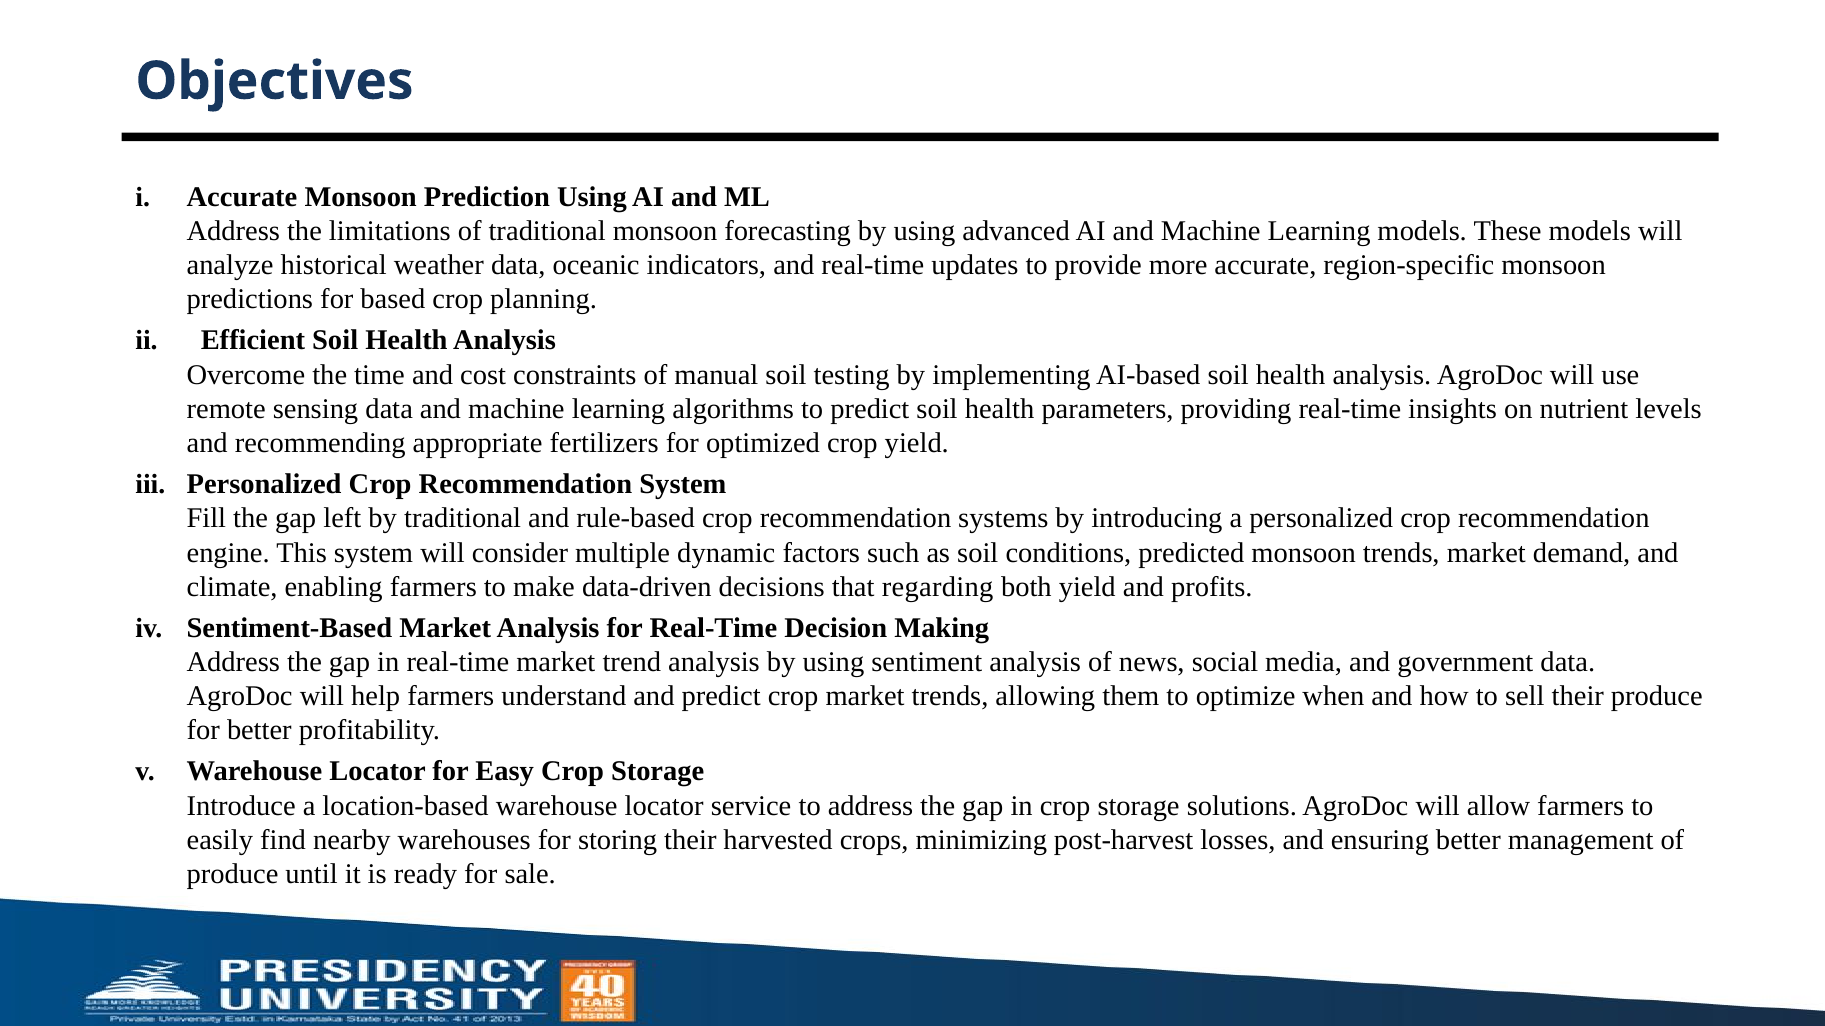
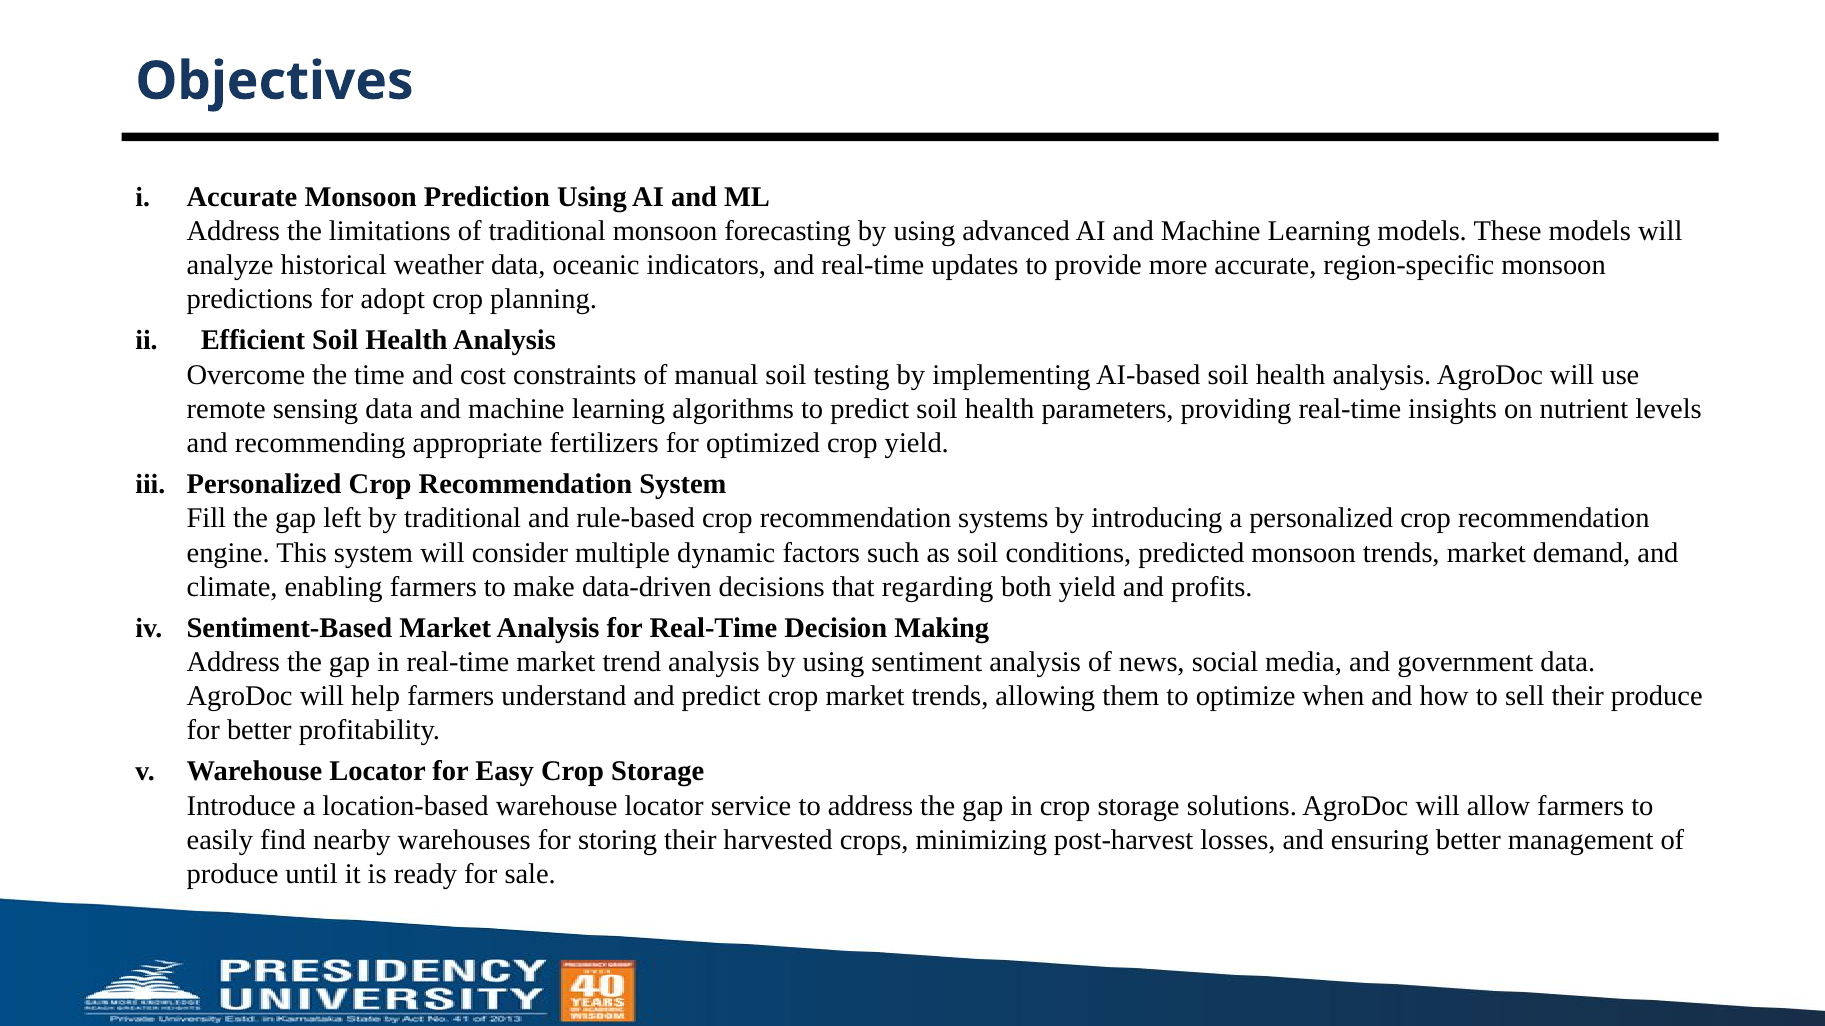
based: based -> adopt (393, 300)
